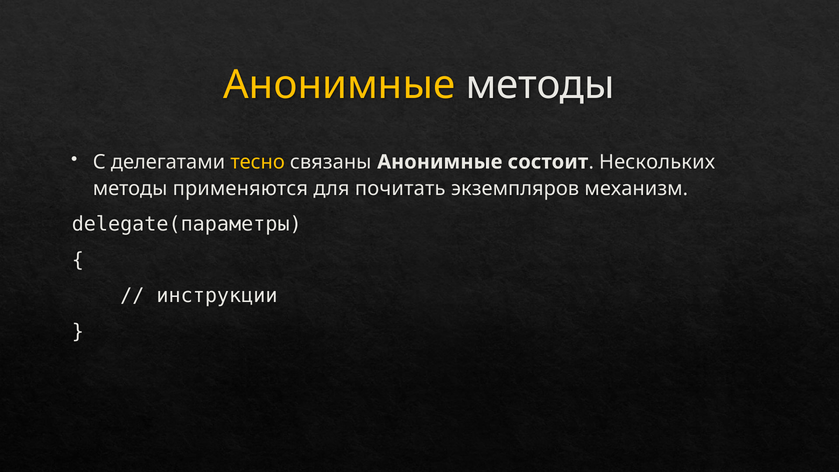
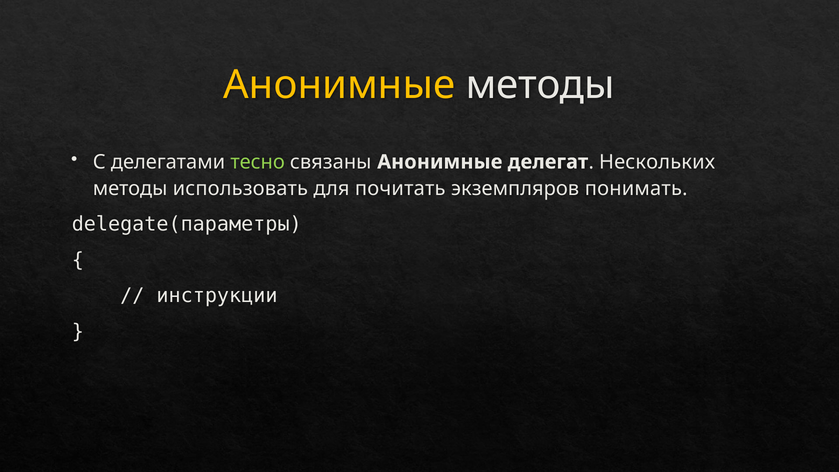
тесно colour: yellow -> light green (258, 162)
состоит: состоит -> делегат (548, 162)
применяются: применяются -> использовать (240, 188)
механизм: механизм -> понимать (636, 188)
